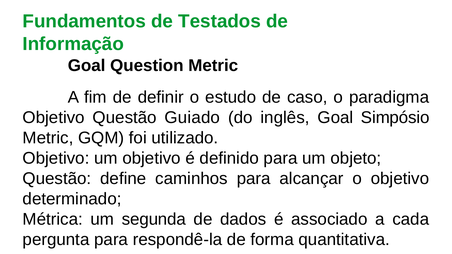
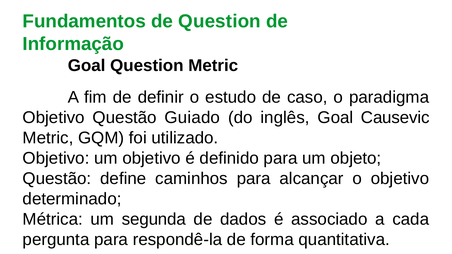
de Testados: Testados -> Question (220, 21)
Simpósio: Simpósio -> Causevic (395, 118)
